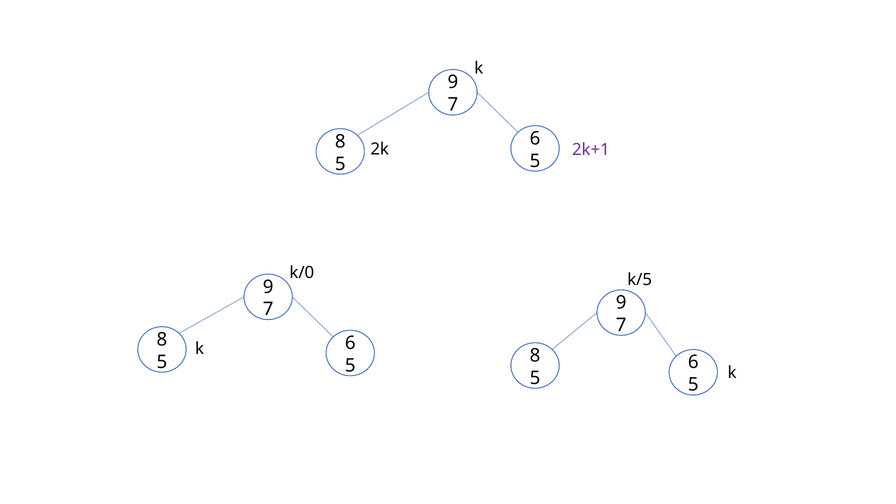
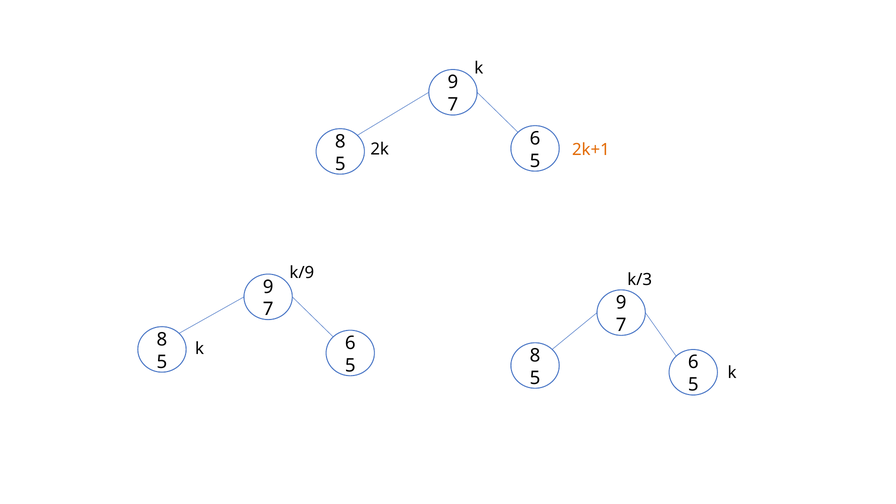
2k+1 colour: purple -> orange (591, 150)
k/0: k/0 -> k/9 (302, 273)
k/5: k/5 -> k/3 (640, 280)
